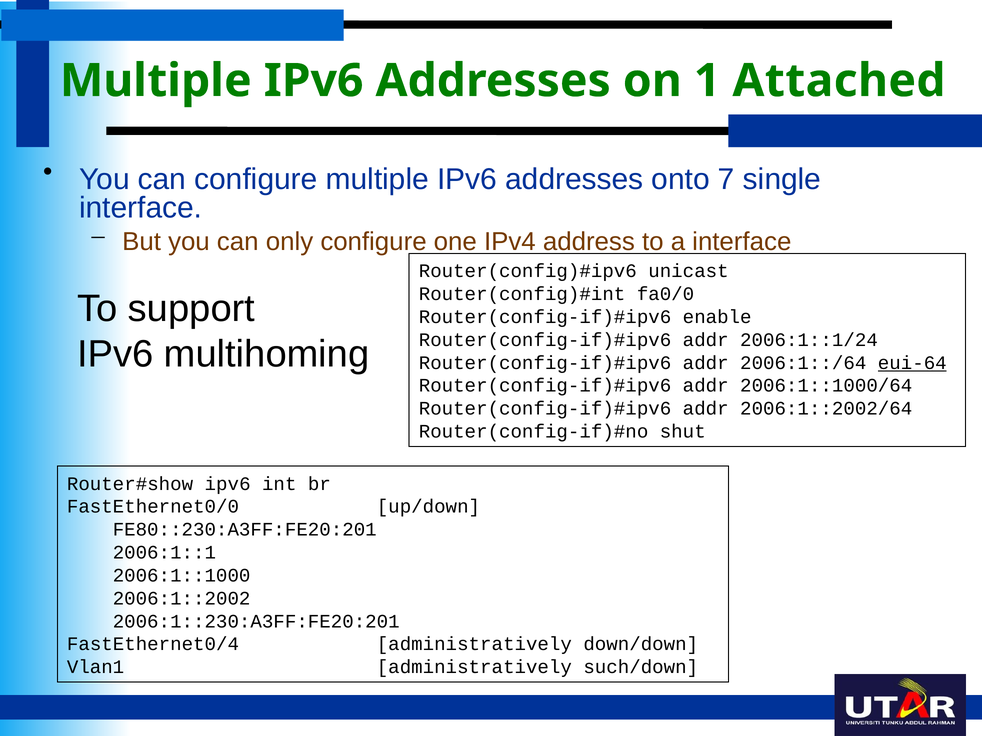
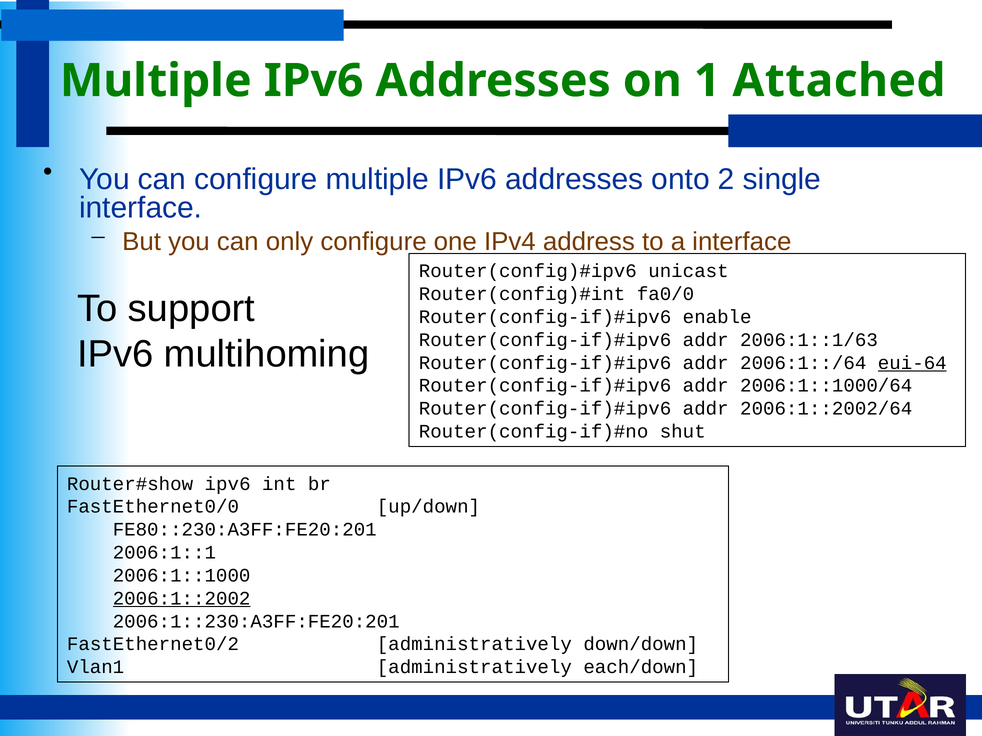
7: 7 -> 2 (726, 179)
2006:1::1/24: 2006:1::1/24 -> 2006:1::1/63 (809, 340)
2006:1::2002 underline: none -> present (182, 599)
FastEthernet0/4: FastEthernet0/4 -> FastEthernet0/2 (153, 645)
such/down: such/down -> each/down (641, 667)
